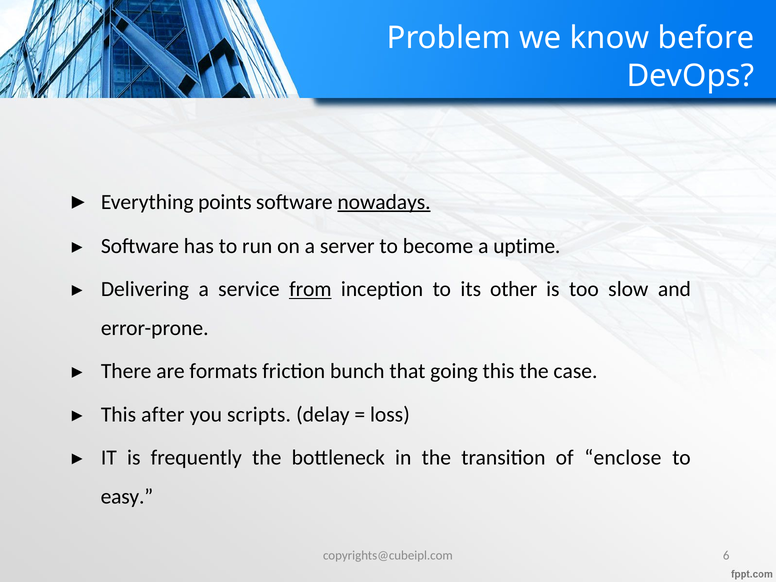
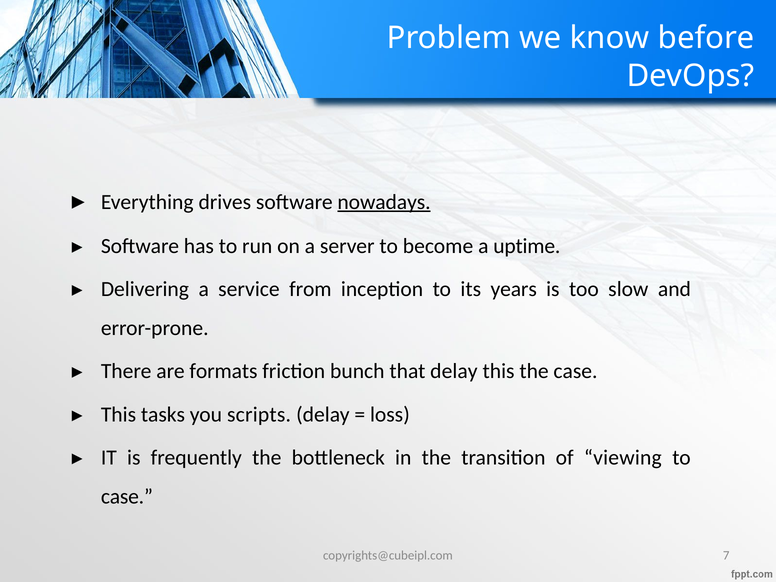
points: points -> drives (225, 202)
from underline: present -> none (310, 289)
other: other -> years (514, 289)
that going: going -> delay (454, 371)
after: after -> tasks (163, 414)
enclose: enclose -> viewing (623, 458)
easy: easy -> case (127, 496)
6: 6 -> 7 (726, 556)
